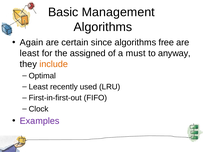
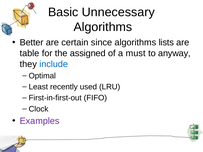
Management: Management -> Unnecessary (118, 12)
Again: Again -> Better (32, 43)
free: free -> lists (166, 43)
least: least -> table (30, 53)
include colour: orange -> blue (54, 64)
